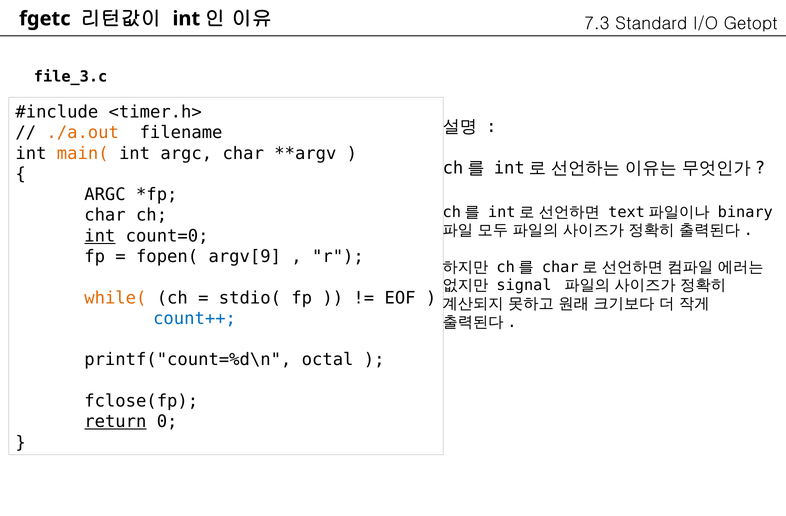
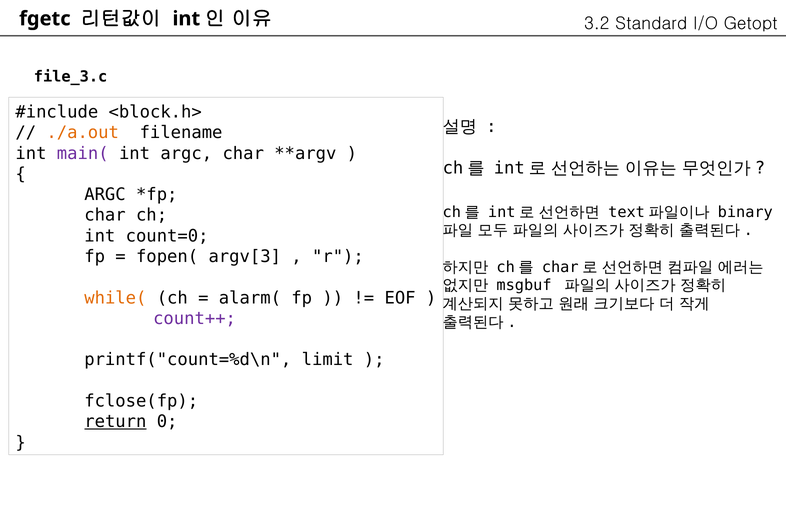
7.3: 7.3 -> 3.2 (597, 24)
<timer.h>: <timer.h> -> <block.h> (155, 112)
main( colour: orange -> purple (83, 153)
int underline: present -> none (100, 236)
argv[9: argv[9 -> argv[3 (245, 257)
signal: signal -> msgbuf (524, 286)
stdio(: stdio( -> alarm( (250, 298)
count++ colour: blue -> purple (195, 319)
octal: octal -> limit (328, 360)
